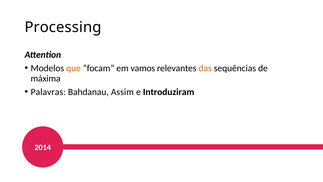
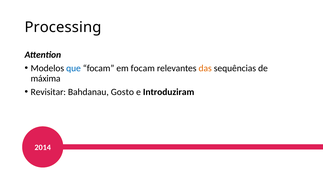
que colour: orange -> blue (73, 68)
em vamos: vamos -> focam (143, 68)
Palavras: Palavras -> Revisitar (48, 92)
Assim: Assim -> Gosto (122, 92)
